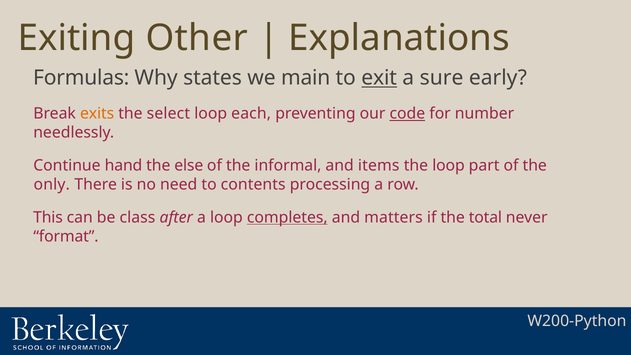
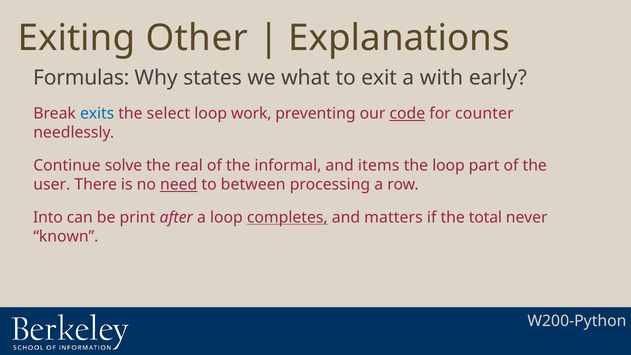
main: main -> what (306, 78)
exit underline: present -> none (379, 78)
sure: sure -> with (441, 78)
exits colour: orange -> blue (97, 114)
each: each -> work (251, 114)
number: number -> counter (484, 114)
hand: hand -> solve (124, 166)
else: else -> real (189, 166)
only: only -> user (52, 184)
need underline: none -> present (179, 184)
contents: contents -> between (253, 184)
This: This -> Into (48, 217)
class: class -> print (137, 217)
format: format -> known (66, 236)
